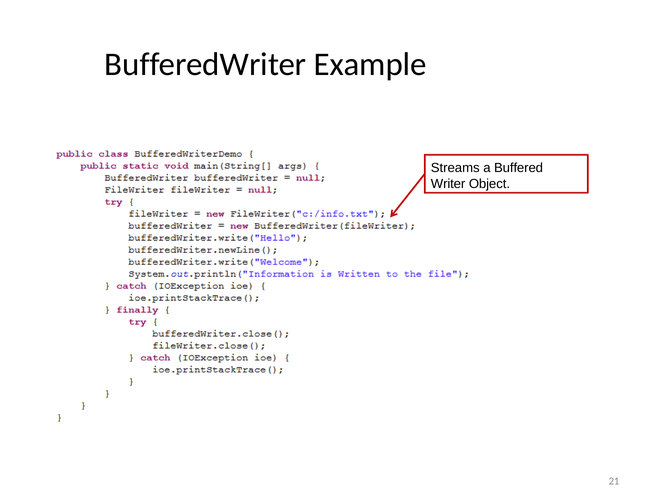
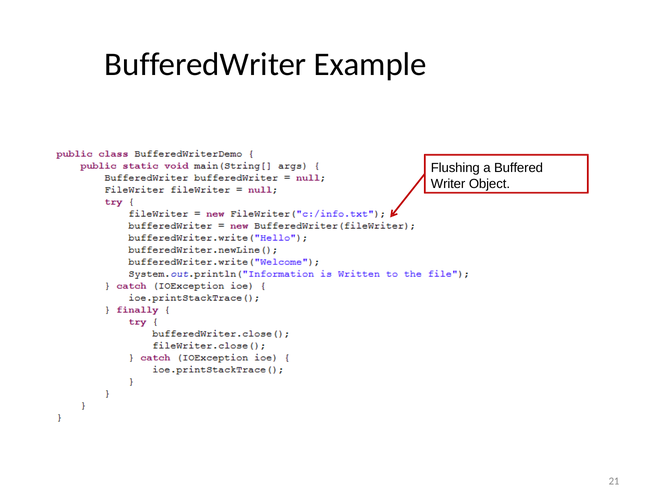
Streams: Streams -> Flushing (455, 168)
